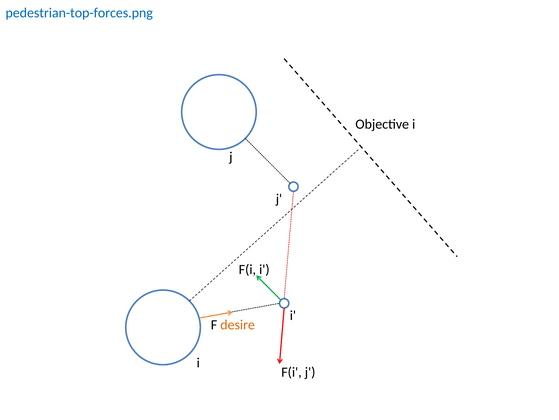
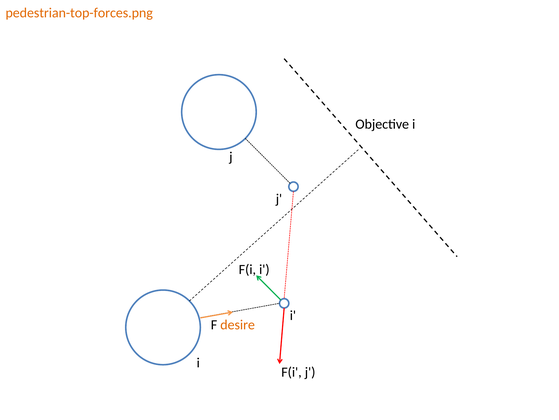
pedestrian-top-forces.png colour: blue -> orange (79, 13)
